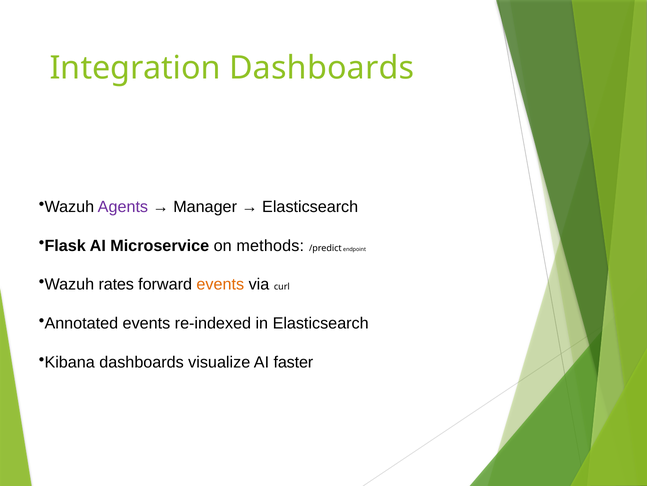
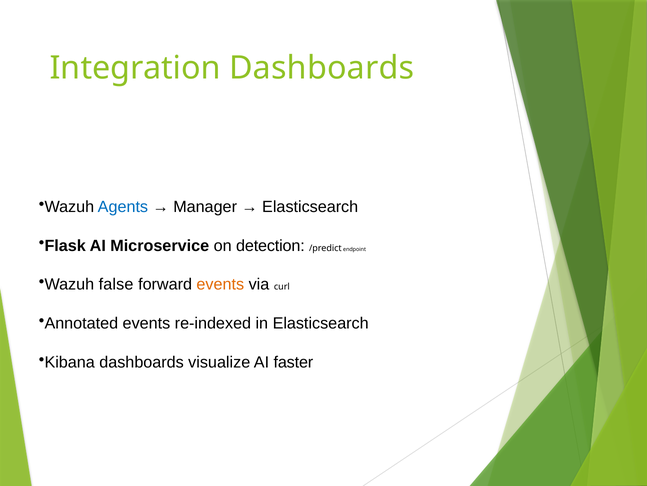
Agents colour: purple -> blue (123, 207)
methods: methods -> detection (270, 245)
rates: rates -> false (116, 284)
